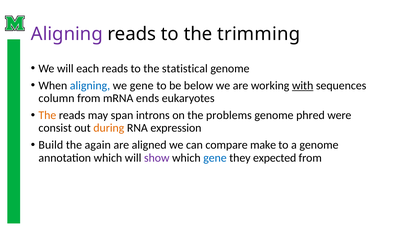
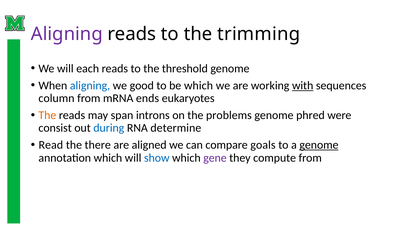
statistical: statistical -> threshold (185, 68)
we gene: gene -> good (142, 85)
be below: below -> which (199, 85)
during colour: orange -> blue (109, 128)
expression: expression -> determine (176, 128)
Build: Build -> Read (51, 145)
again: again -> there (98, 145)
make: make -> goals (263, 145)
genome underline: none -> present (319, 145)
show colour: purple -> blue (157, 158)
gene colour: blue -> purple (215, 158)
expected: expected -> compute (275, 158)
